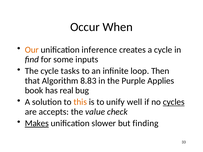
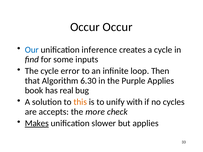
Occur When: When -> Occur (118, 27)
Our colour: orange -> blue (32, 50)
tasks: tasks -> error (70, 71)
8.83: 8.83 -> 6.30 (88, 81)
well: well -> with (135, 102)
cycles underline: present -> none (174, 102)
value: value -> more (95, 112)
but finding: finding -> applies (146, 123)
